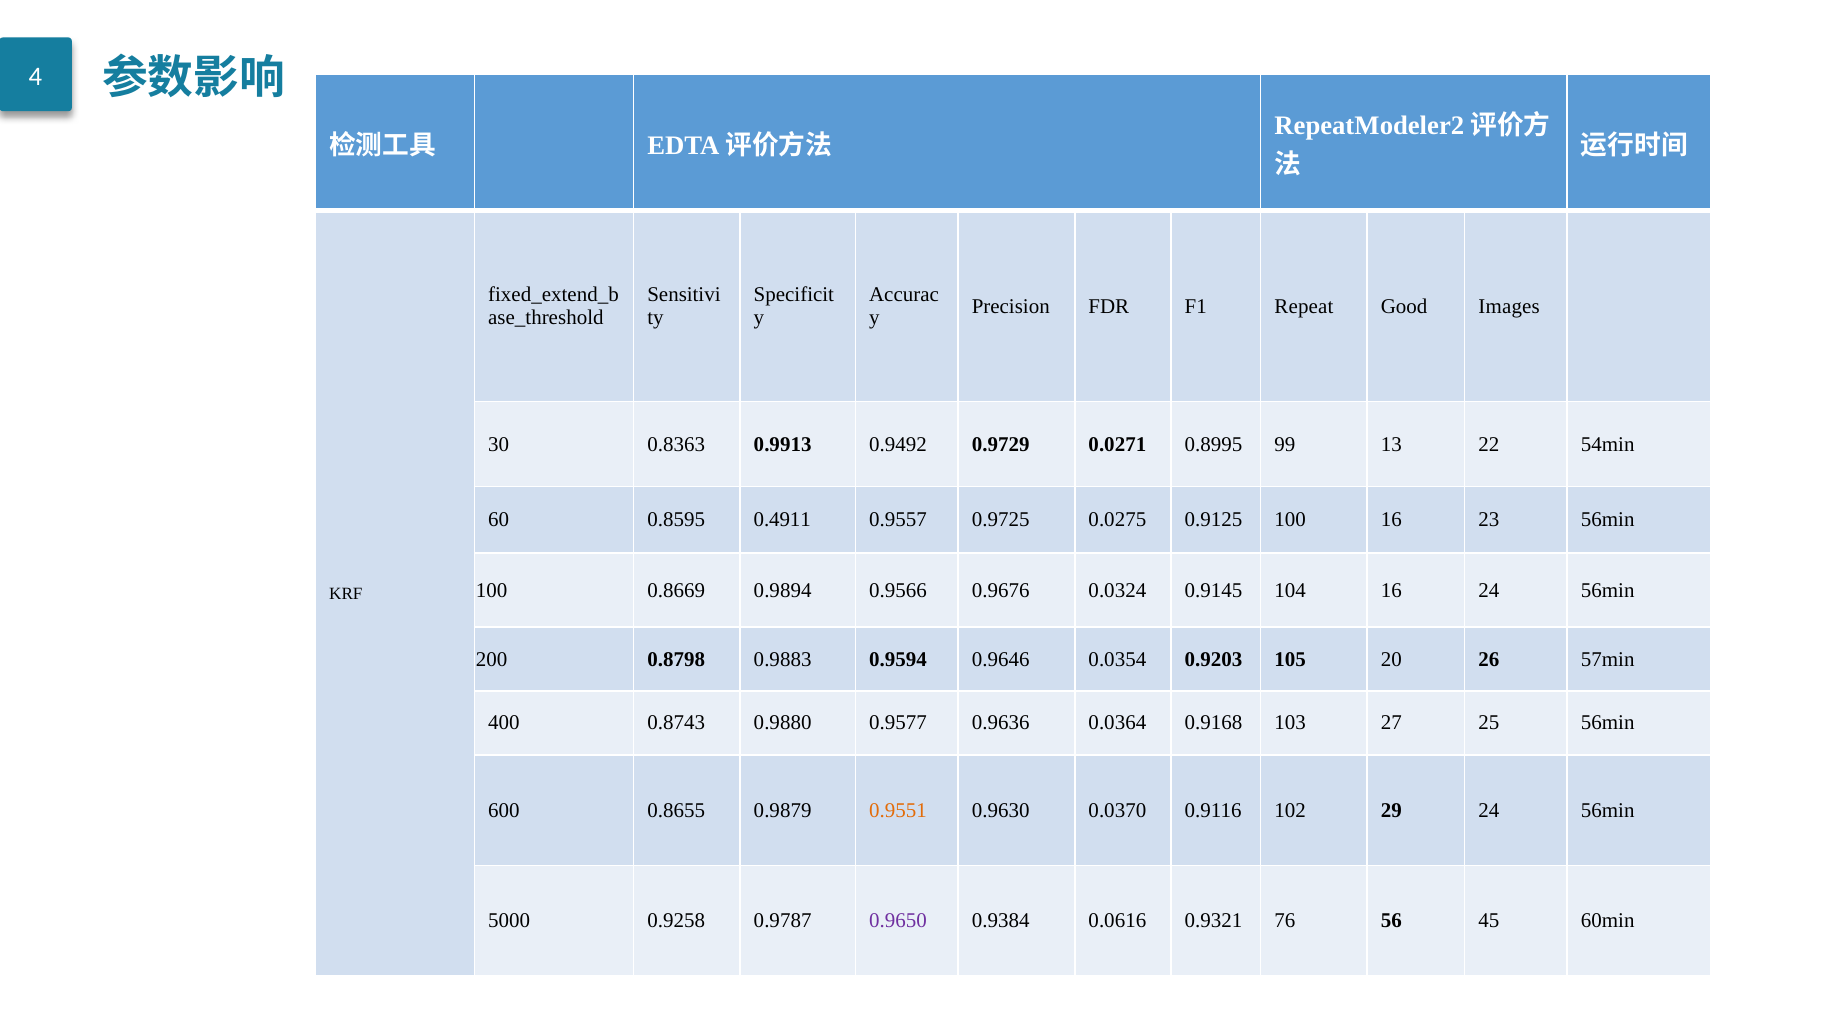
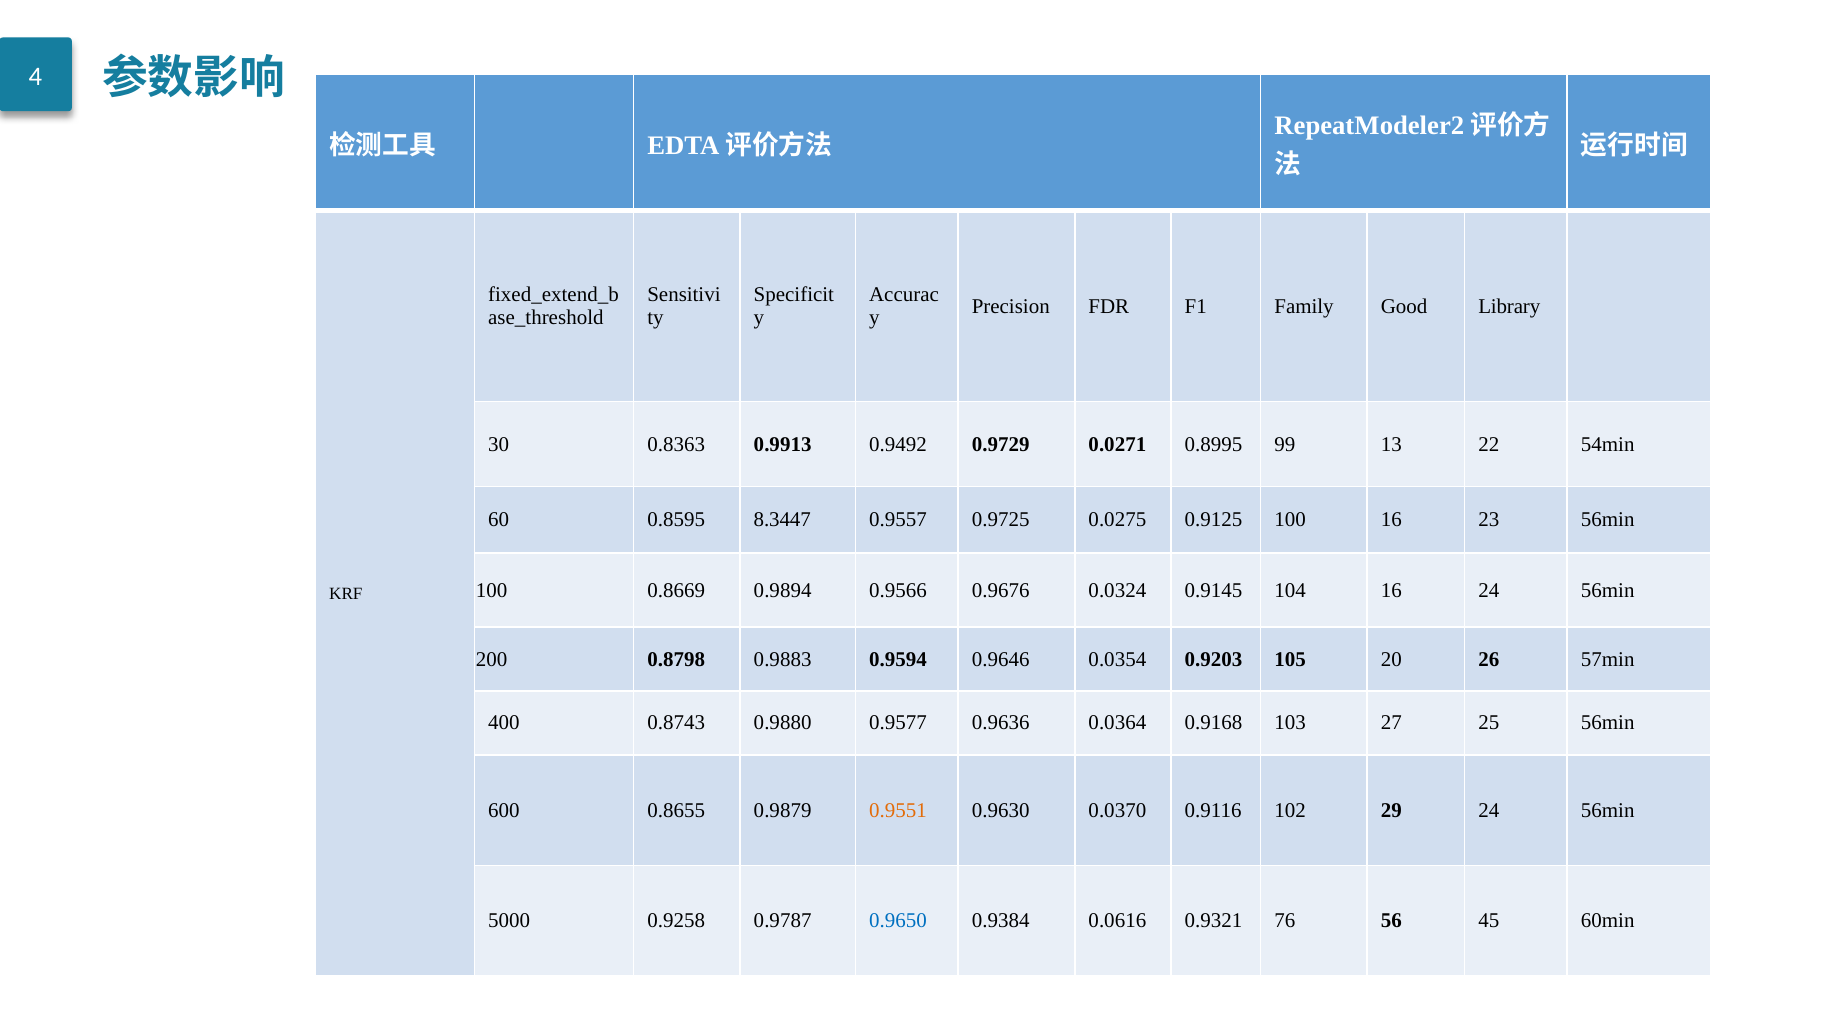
Repeat: Repeat -> Family (1304, 306)
Images: Images -> Library (1509, 306)
0.4911: 0.4911 -> 8.3447 (782, 520)
0.9650 colour: purple -> blue (898, 920)
